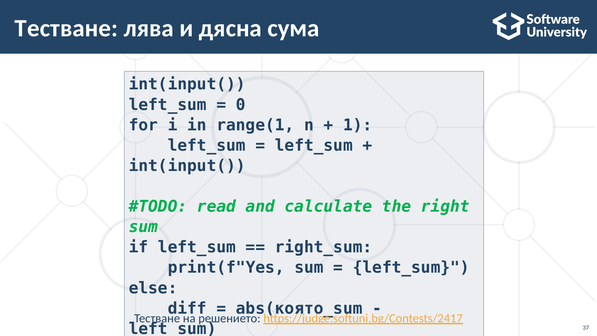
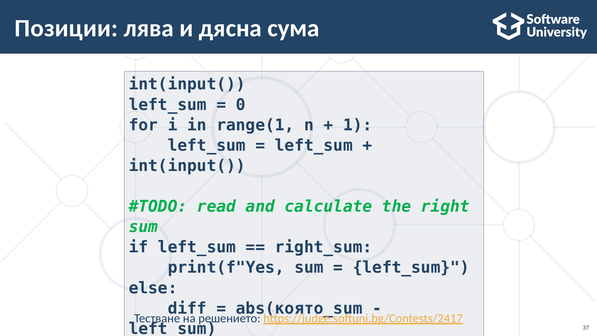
Тестване: Тестване -> Позиции (66, 28)
